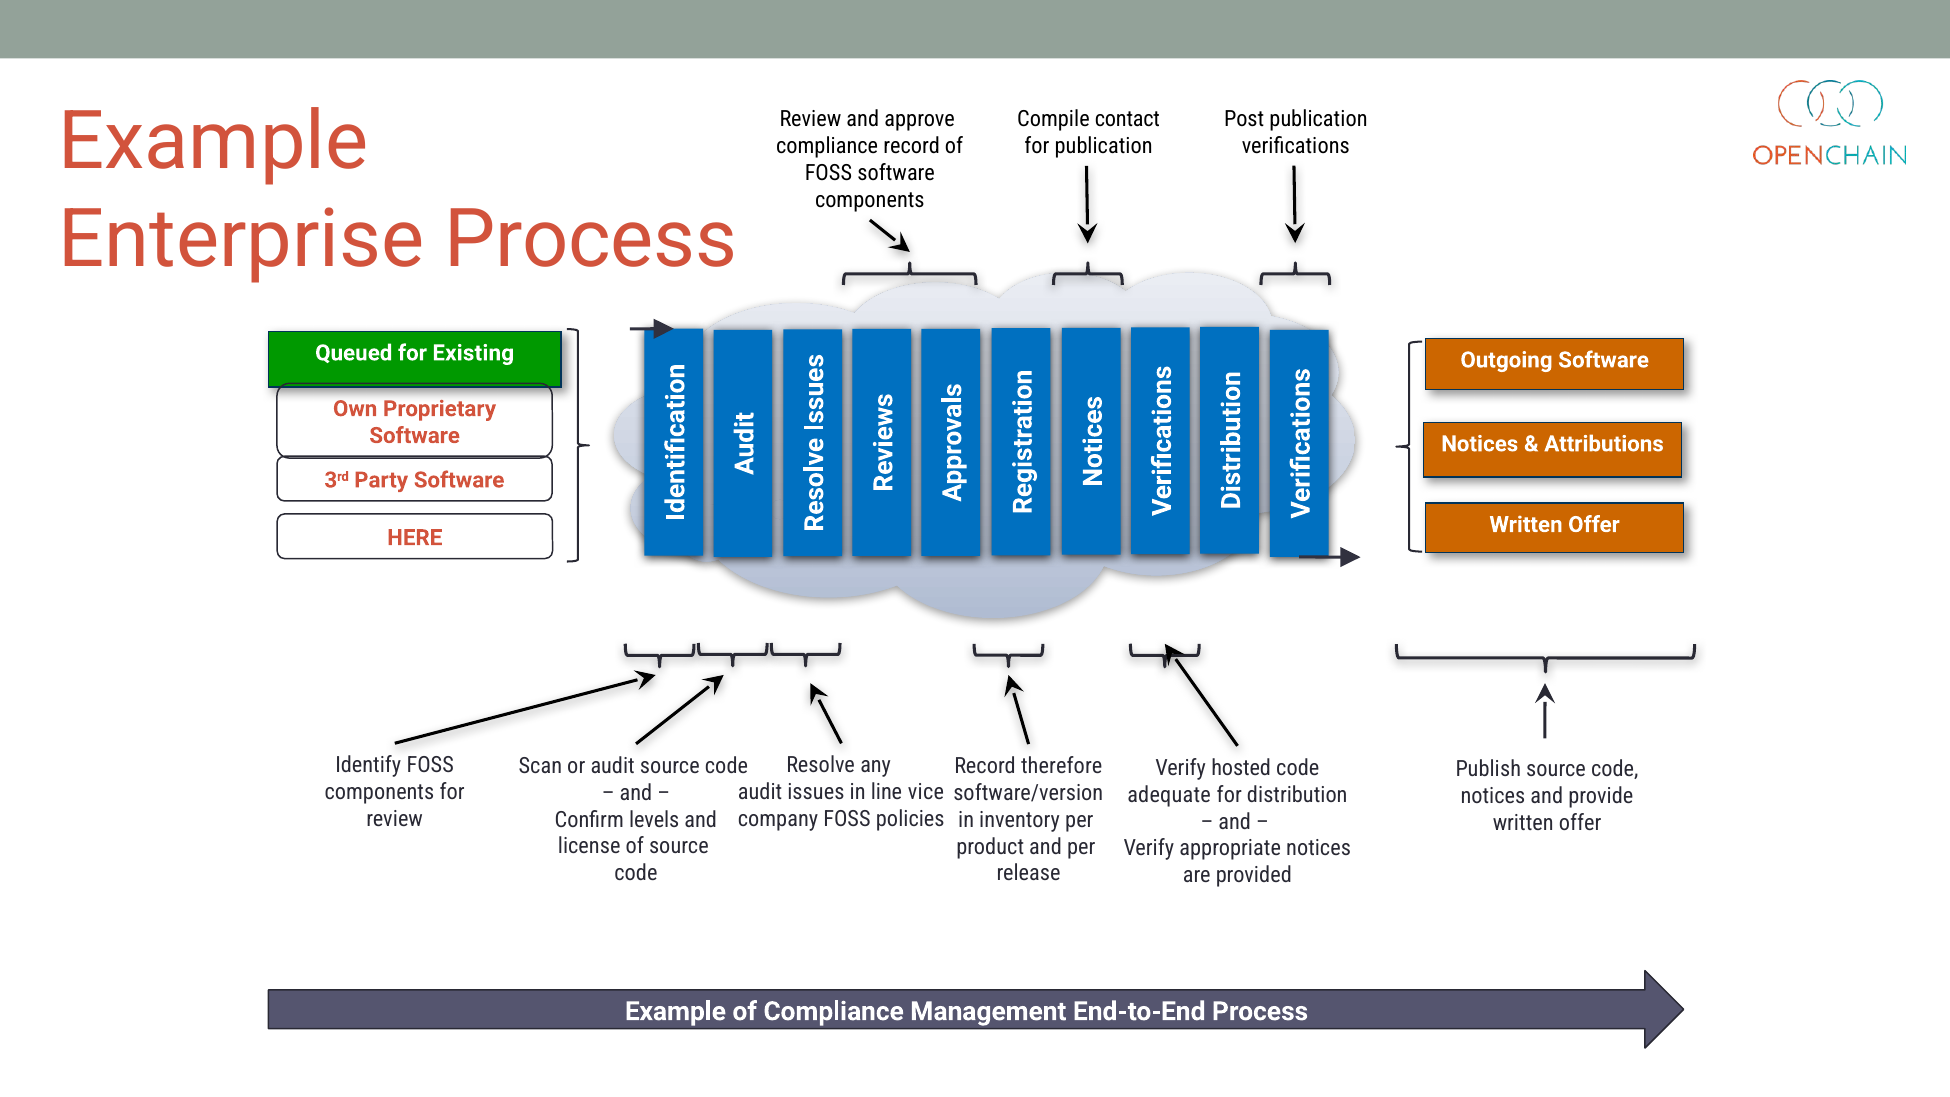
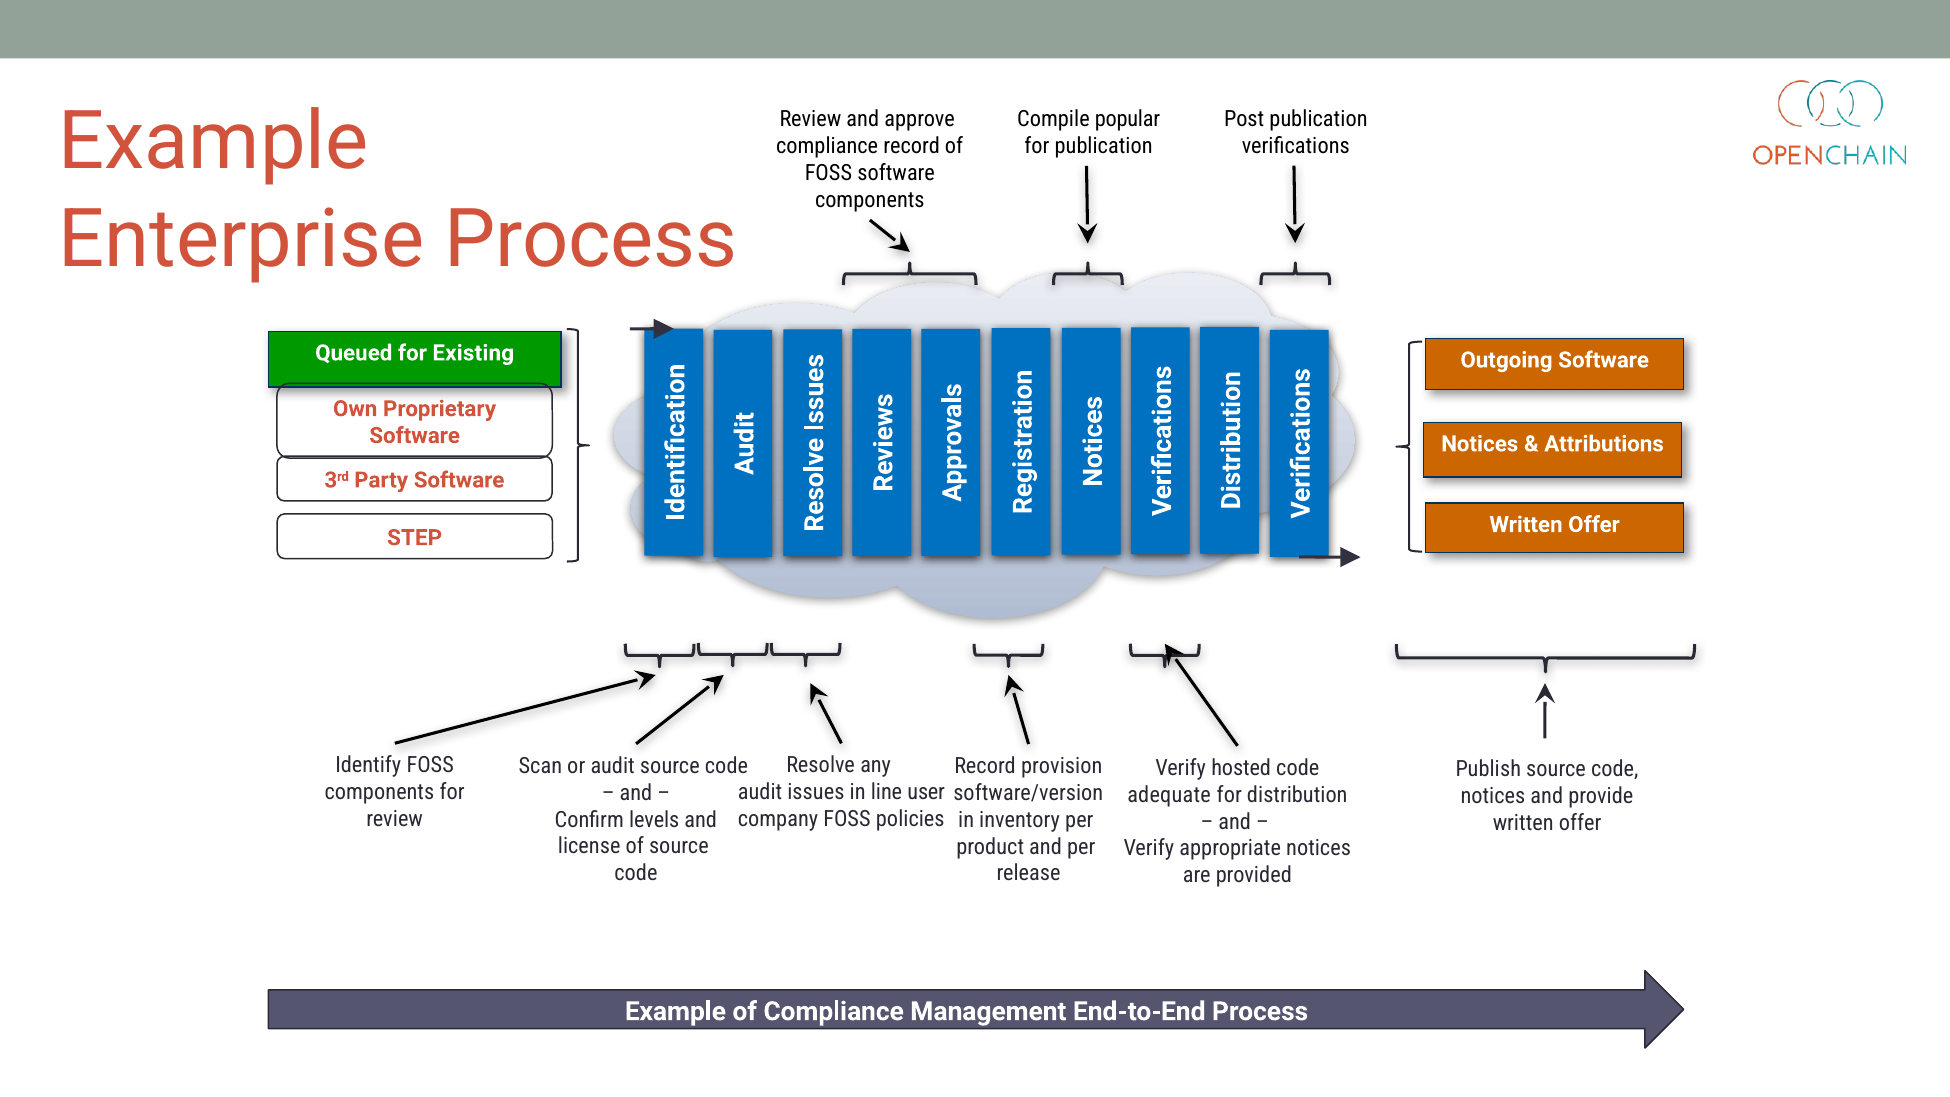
contact: contact -> popular (1127, 120)
HERE: HERE -> STEP (415, 538)
therefore: therefore -> provision (1062, 766)
vice: vice -> user (926, 792)
